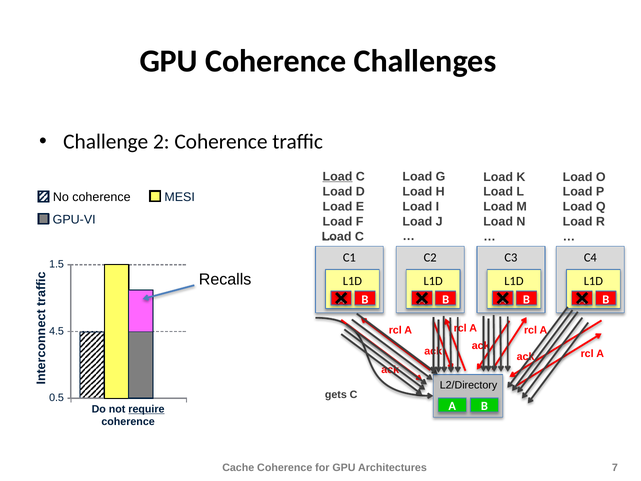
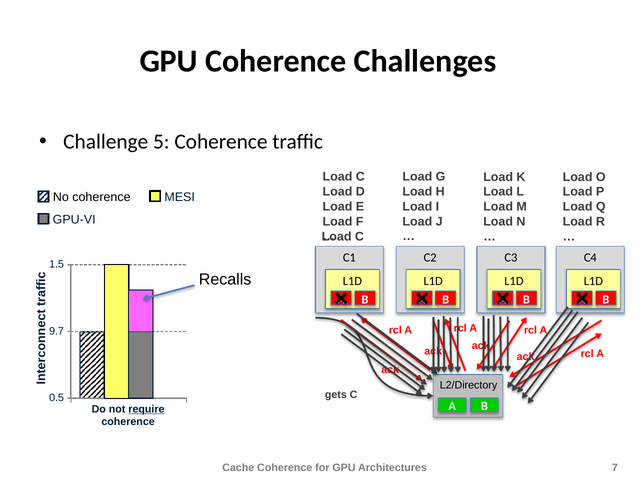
2: 2 -> 5 (161, 142)
Load underline: present -> none (338, 176)
4.5: 4.5 -> 9.7 (57, 331)
